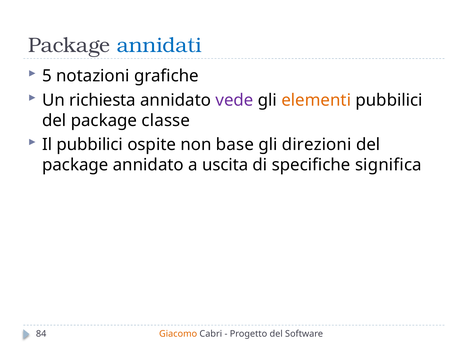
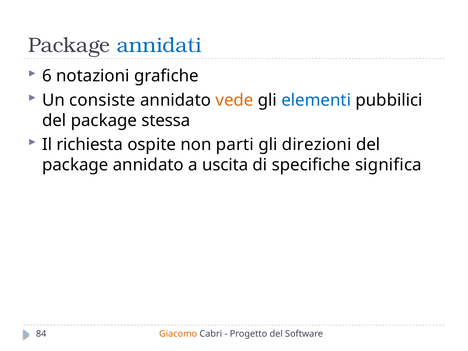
5: 5 -> 6 (47, 76)
richiesta: richiesta -> consiste (102, 100)
vede colour: purple -> orange (234, 100)
elementi colour: orange -> blue (316, 100)
classe: classe -> stessa (166, 120)
Il pubbilici: pubbilici -> richiesta (90, 145)
base: base -> parti (235, 145)
